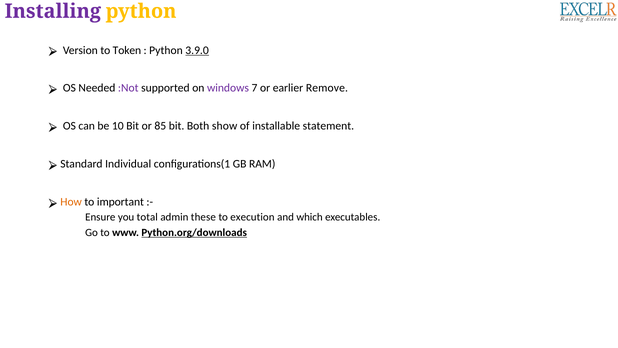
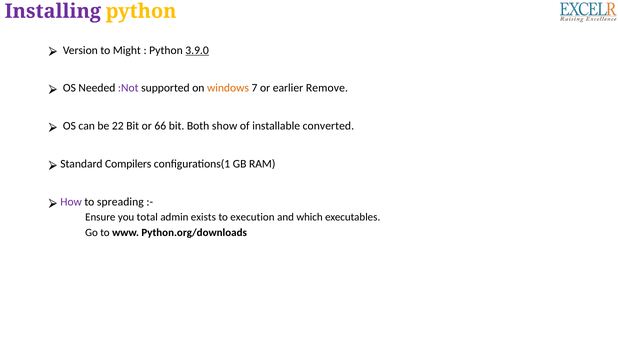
Token: Token -> Might (127, 50)
windows colour: purple -> orange (228, 88)
10: 10 -> 22 (118, 126)
85: 85 -> 66 (160, 126)
statement: statement -> converted (328, 126)
Individual: Individual -> Compilers (128, 164)
How colour: orange -> purple (71, 202)
important: important -> spreading (120, 202)
these: these -> exists (203, 217)
Python.org/downloads underline: present -> none (194, 232)
